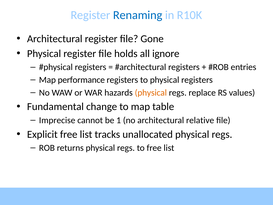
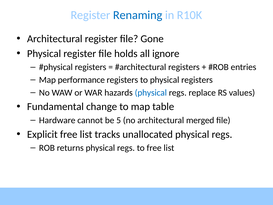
physical colour: orange -> blue (151, 93)
Imprecise: Imprecise -> Hardware (57, 120)
1: 1 -> 5 (119, 120)
relative: relative -> merged (200, 120)
